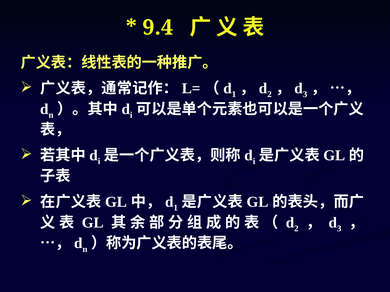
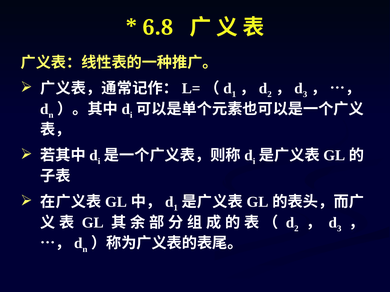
9.4: 9.4 -> 6.8 (158, 28)
